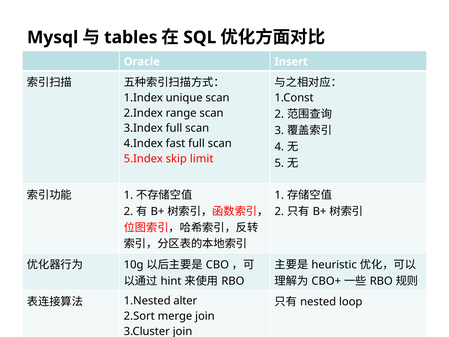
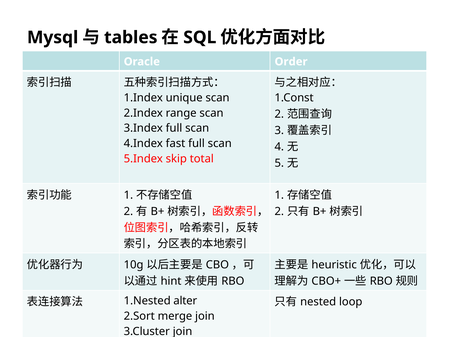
Insert: Insert -> Order (291, 62)
limit: limit -> total (202, 159)
